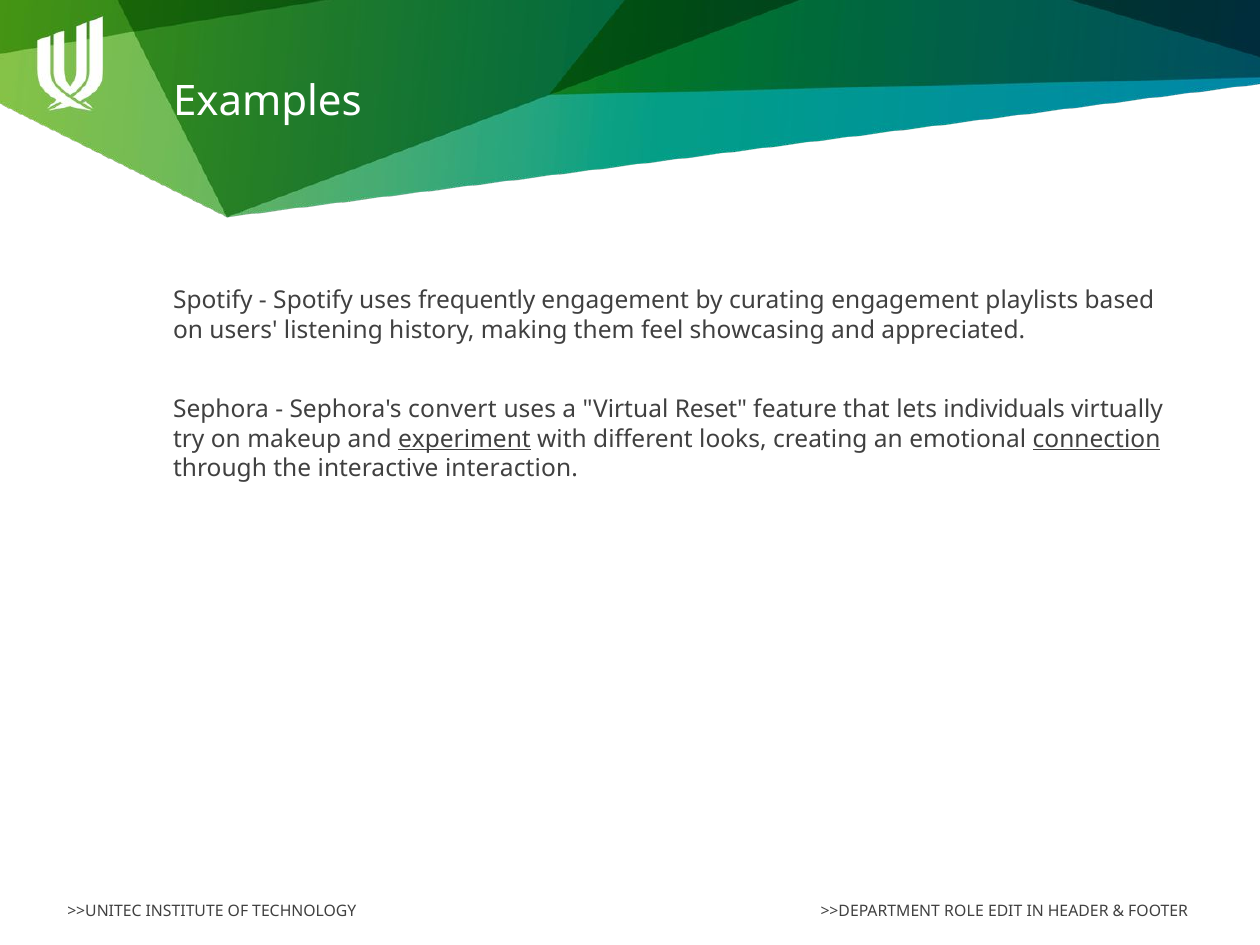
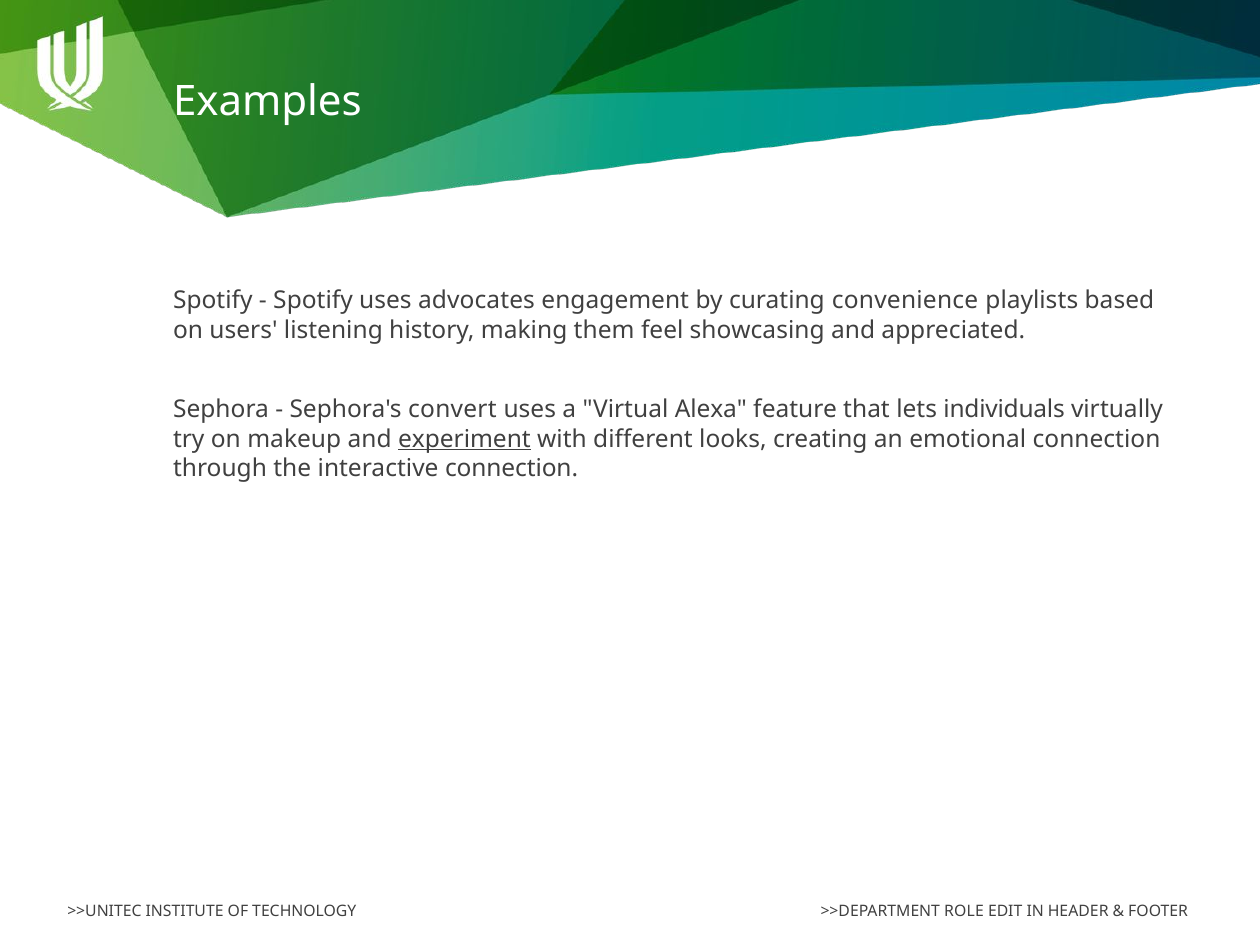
frequently: frequently -> advocates (477, 301)
curating engagement: engagement -> convenience (905, 301)
Reset: Reset -> Alexa (711, 409)
connection underline: present -> none (1097, 439)
interactive interaction: interaction -> connection (512, 468)
